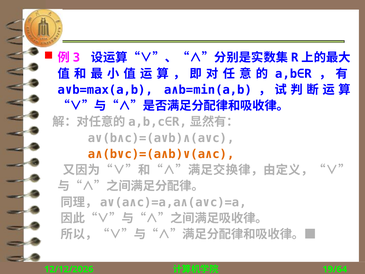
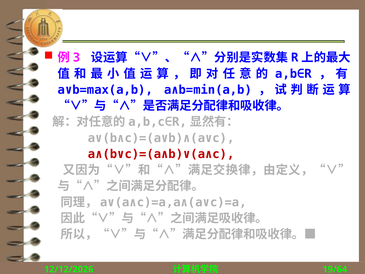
a∧(b∨c)=(a∧b)∨(a∧c colour: orange -> red (161, 154)
